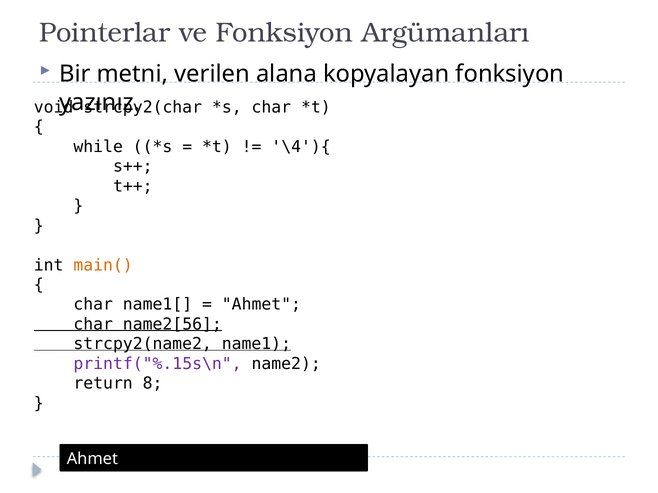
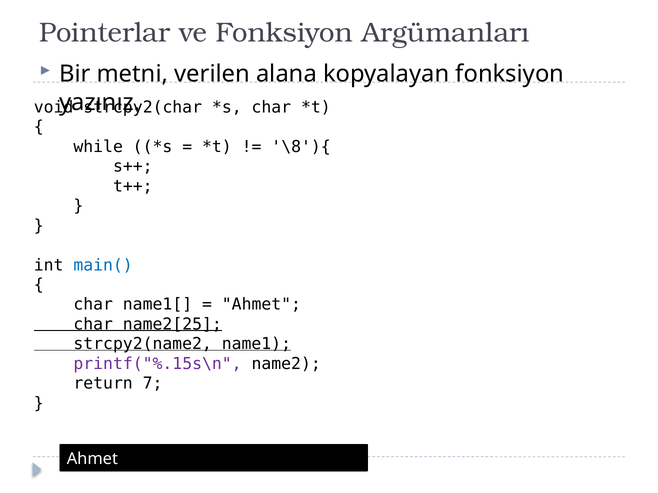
\4'){: \4'){ -> \8'){ (301, 147)
main( colour: orange -> blue (103, 265)
name2[56: name2[56 -> name2[25 (172, 325)
8: 8 -> 7 (153, 384)
